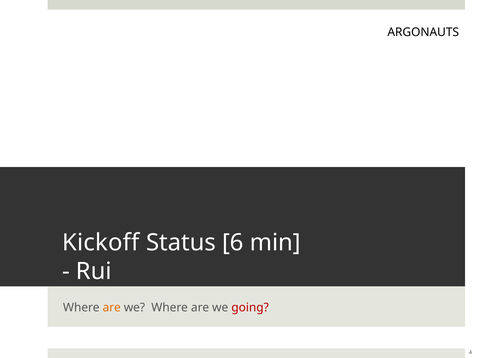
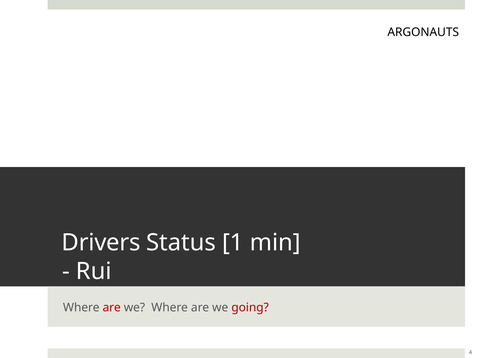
Kickoff: Kickoff -> Drivers (101, 243)
6: 6 -> 1 (233, 243)
are colour: orange -> red (112, 307)
